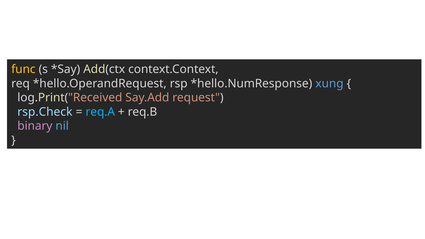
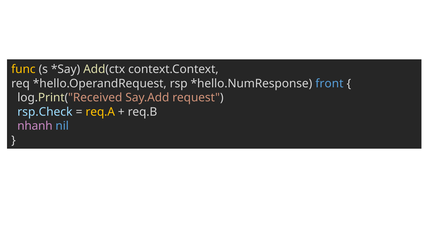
xung: xung -> front (329, 84)
req.A colour: light blue -> yellow (100, 112)
binary: binary -> nhanh (35, 126)
